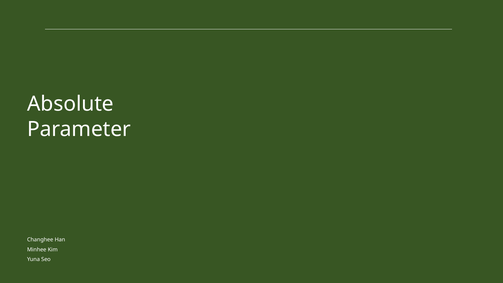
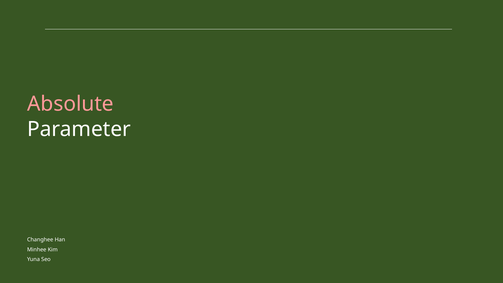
Absolute colour: white -> pink (70, 104)
